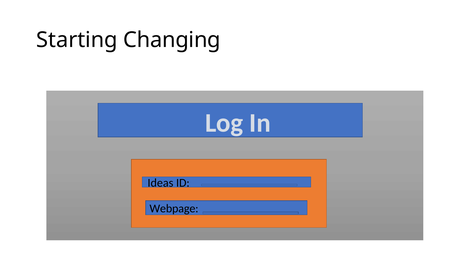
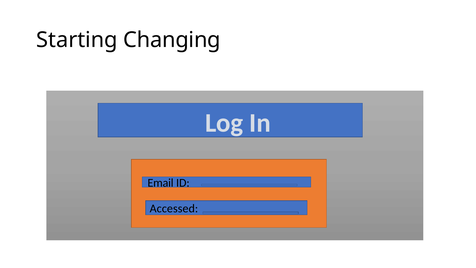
Ideas: Ideas -> Email (161, 183)
Webpage: Webpage -> Accessed (174, 208)
